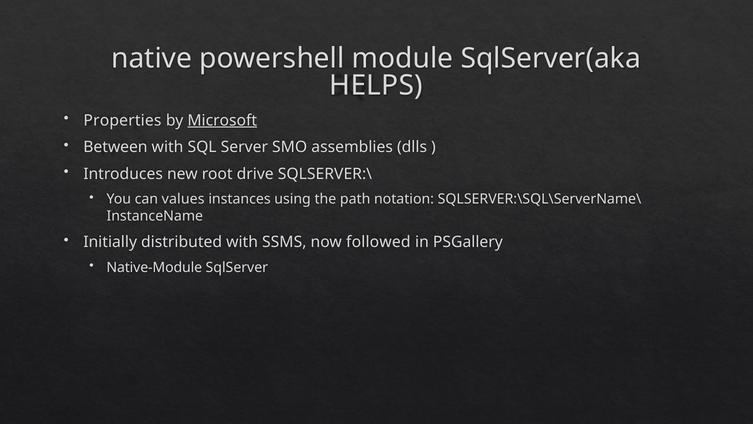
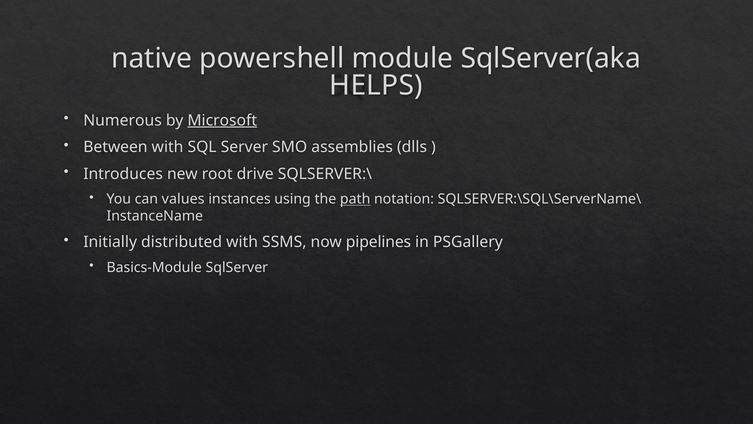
Properties: Properties -> Numerous (123, 120)
path underline: none -> present (355, 199)
followed: followed -> pipelines (378, 242)
Native-Module: Native-Module -> Basics-Module (154, 267)
